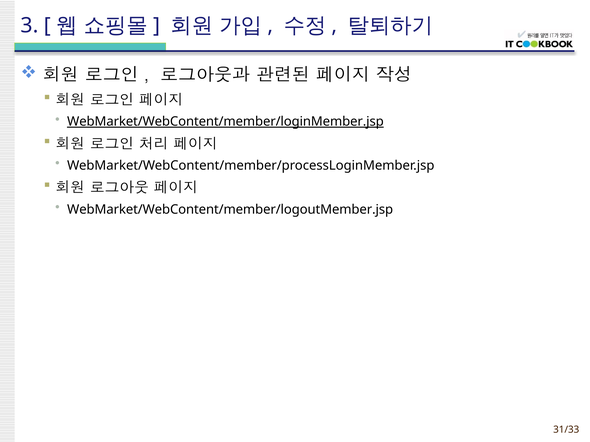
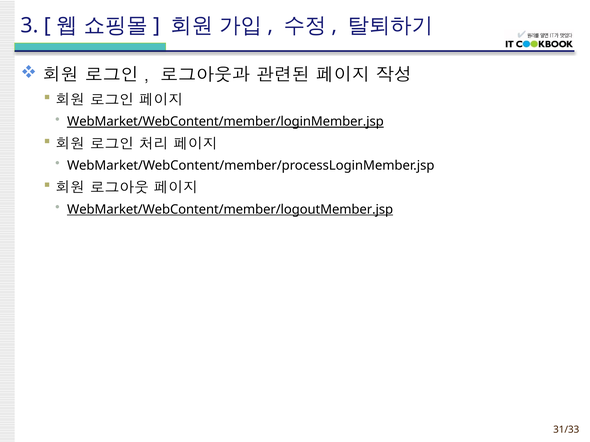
WebMarket/WebContent/member/logoutMember.jsp underline: none -> present (230, 210)
